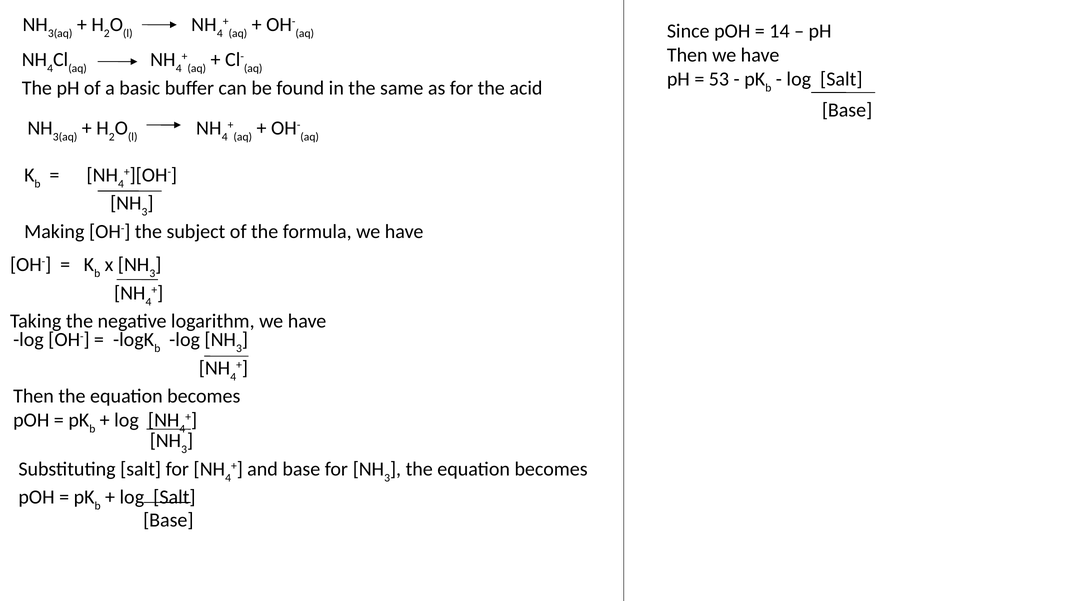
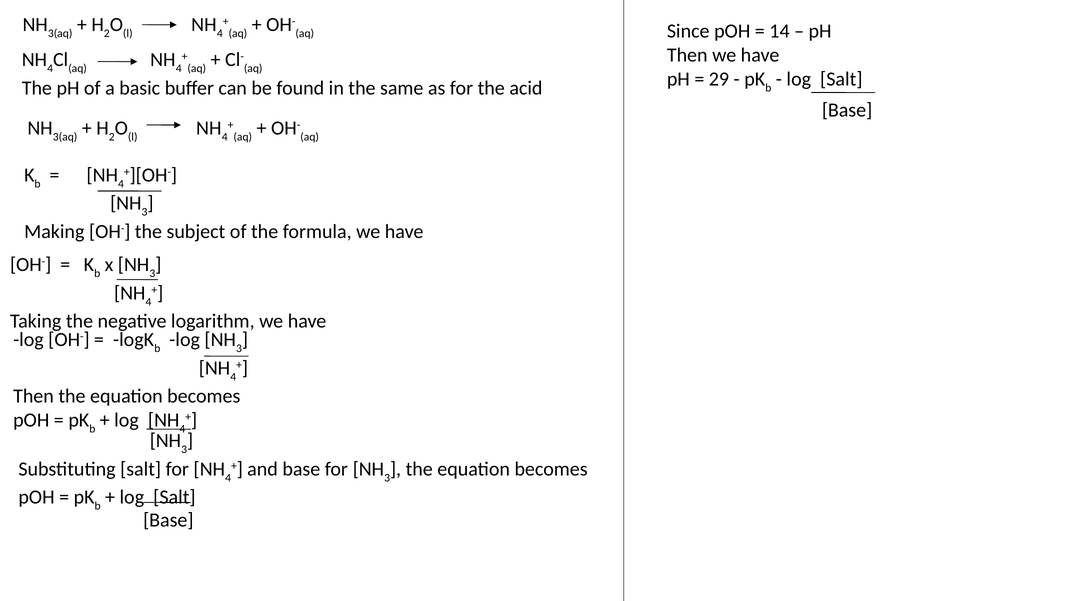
53: 53 -> 29 (719, 79)
